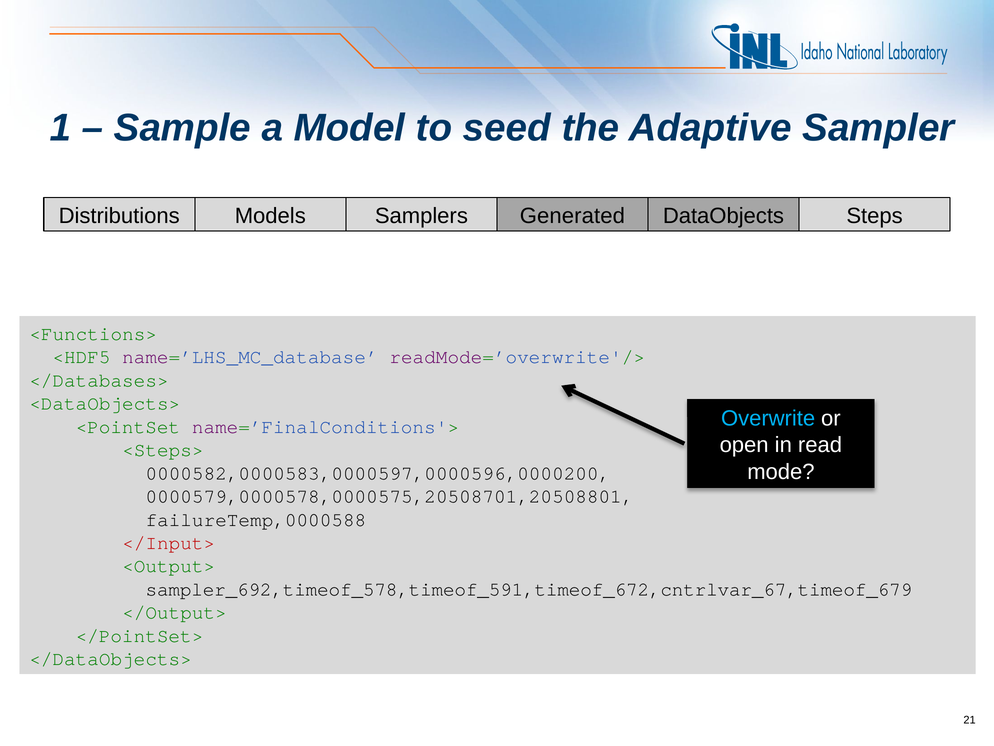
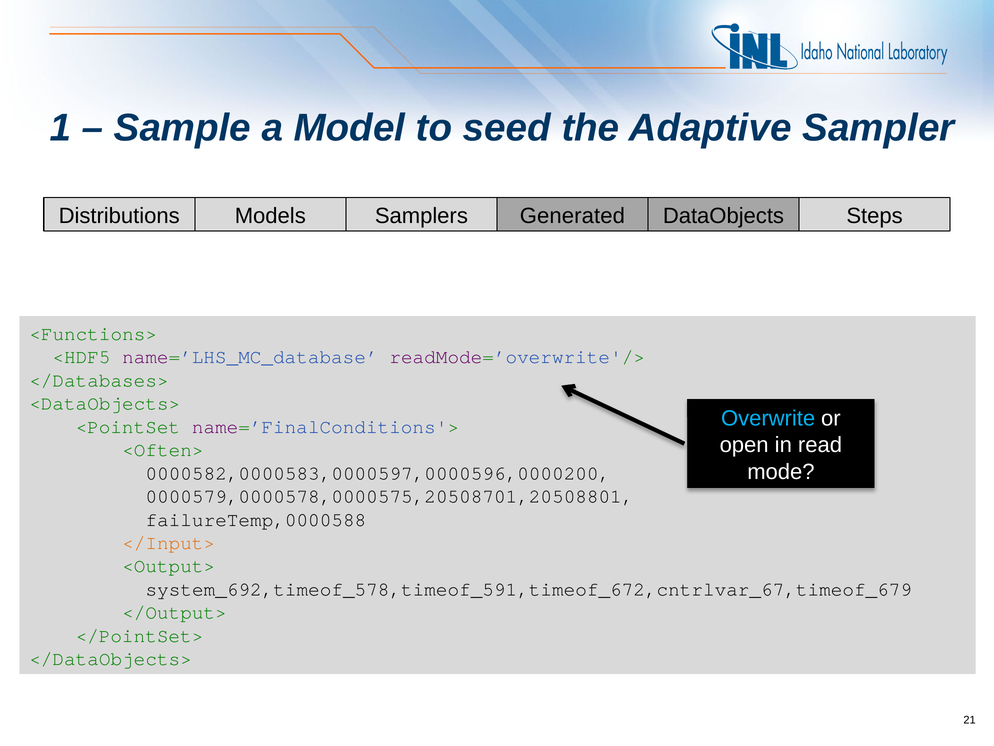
<Steps>: <Steps> -> <Often> (163, 450)
</Input> colour: red -> orange (169, 543)
sampler_692,timeof_578,timeof_591,timeof_672,cntrlvar_67,timeof_679: sampler_692,timeof_578,timeof_591,timeof_672,cntrlvar_67,timeof_679 -> system_692,timeof_578,timeof_591,timeof_672,cntrlvar_67,timeof_679 (529, 589)
